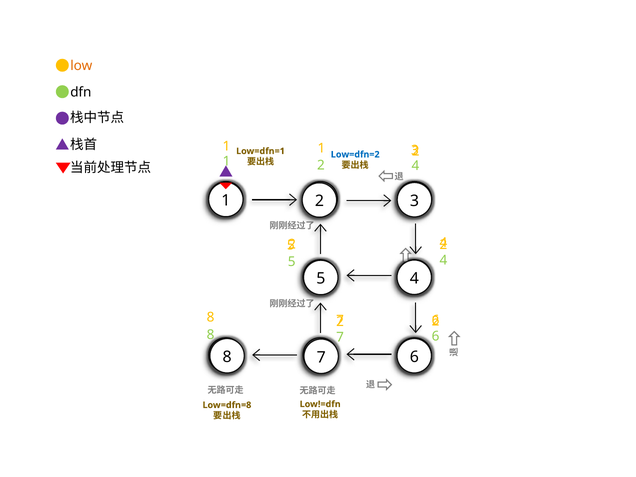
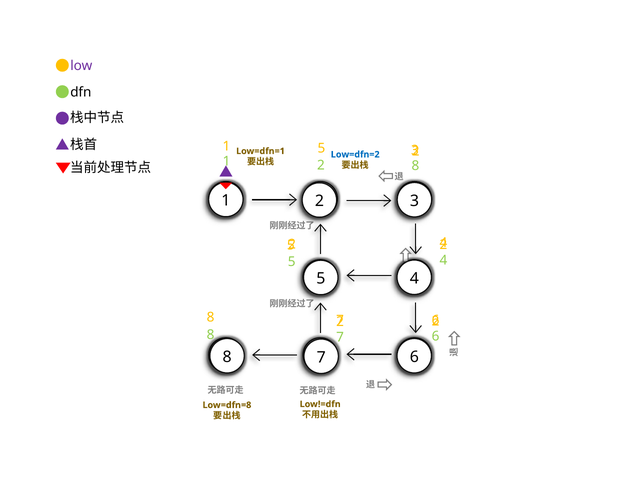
low colour: orange -> purple (81, 66)
1 1: 1 -> 5 (321, 148)
2 4: 4 -> 8 (415, 166)
